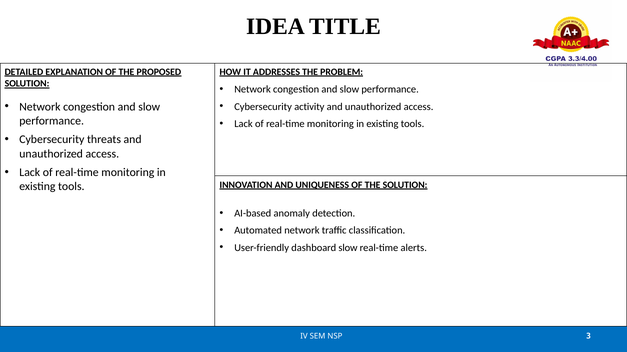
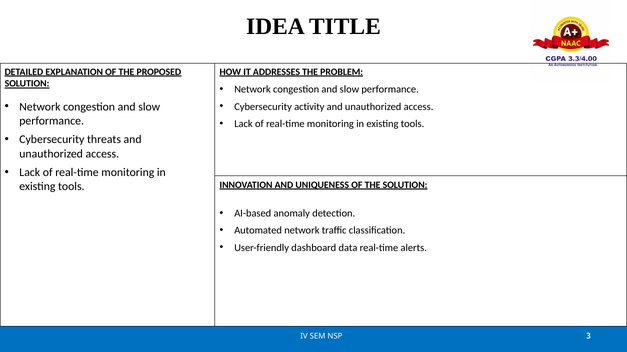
dashboard slow: slow -> data (348, 248)
